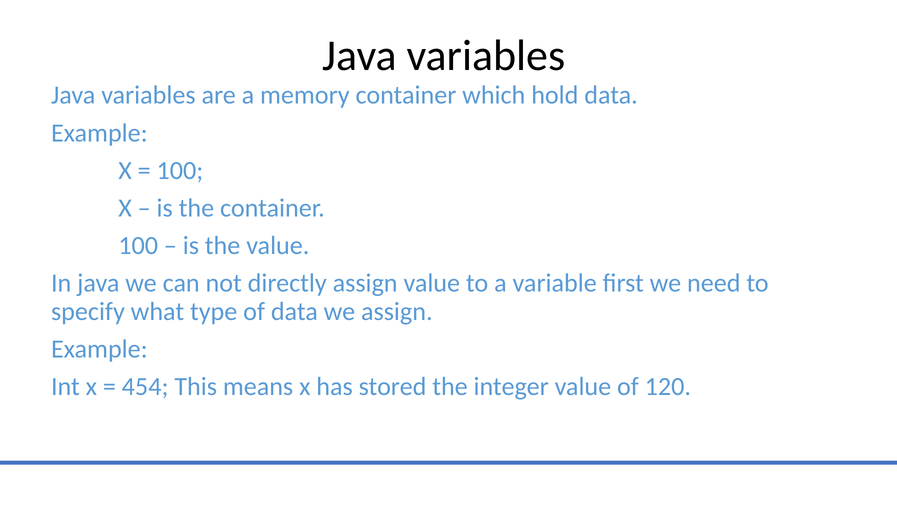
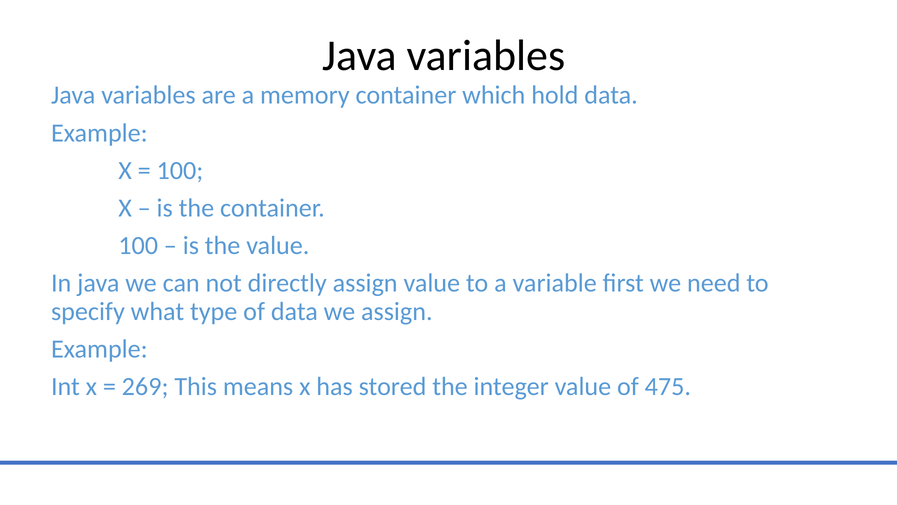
454: 454 -> 269 (145, 386)
120: 120 -> 475 (668, 386)
